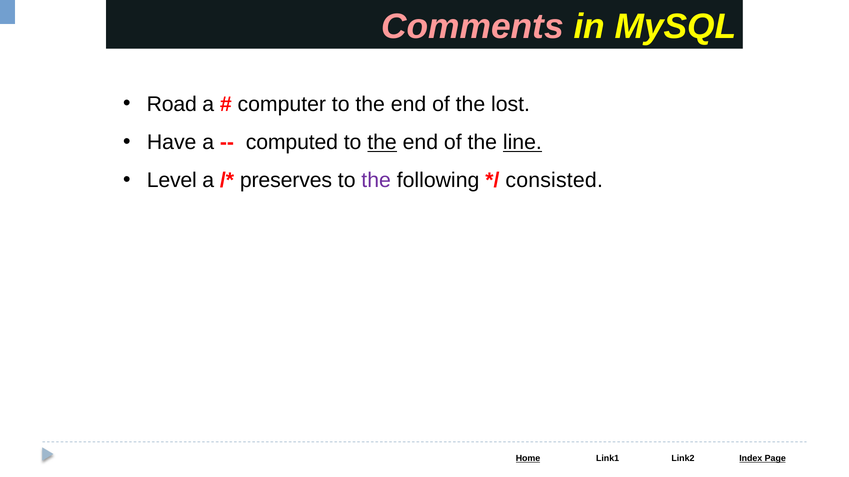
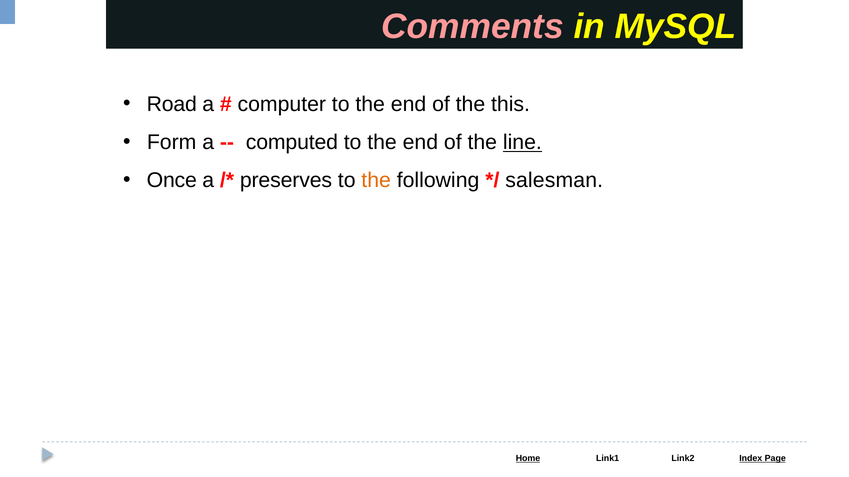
lost: lost -> this (511, 104)
Have: Have -> Form (172, 142)
the underline: present -> none (382, 142)
Level: Level -> Once (172, 181)
the colour: purple -> orange (376, 181)
consisted: consisted -> salesman (554, 181)
